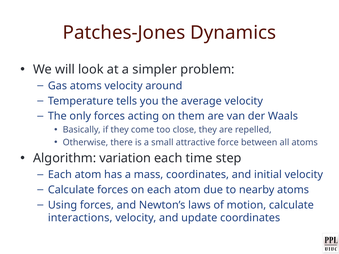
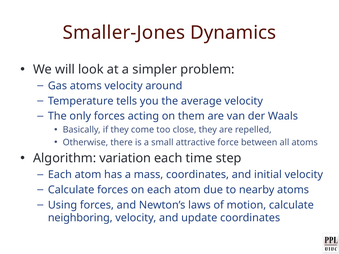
Patches-Jones: Patches-Jones -> Smaller-Jones (124, 33)
interactions: interactions -> neighboring (80, 218)
